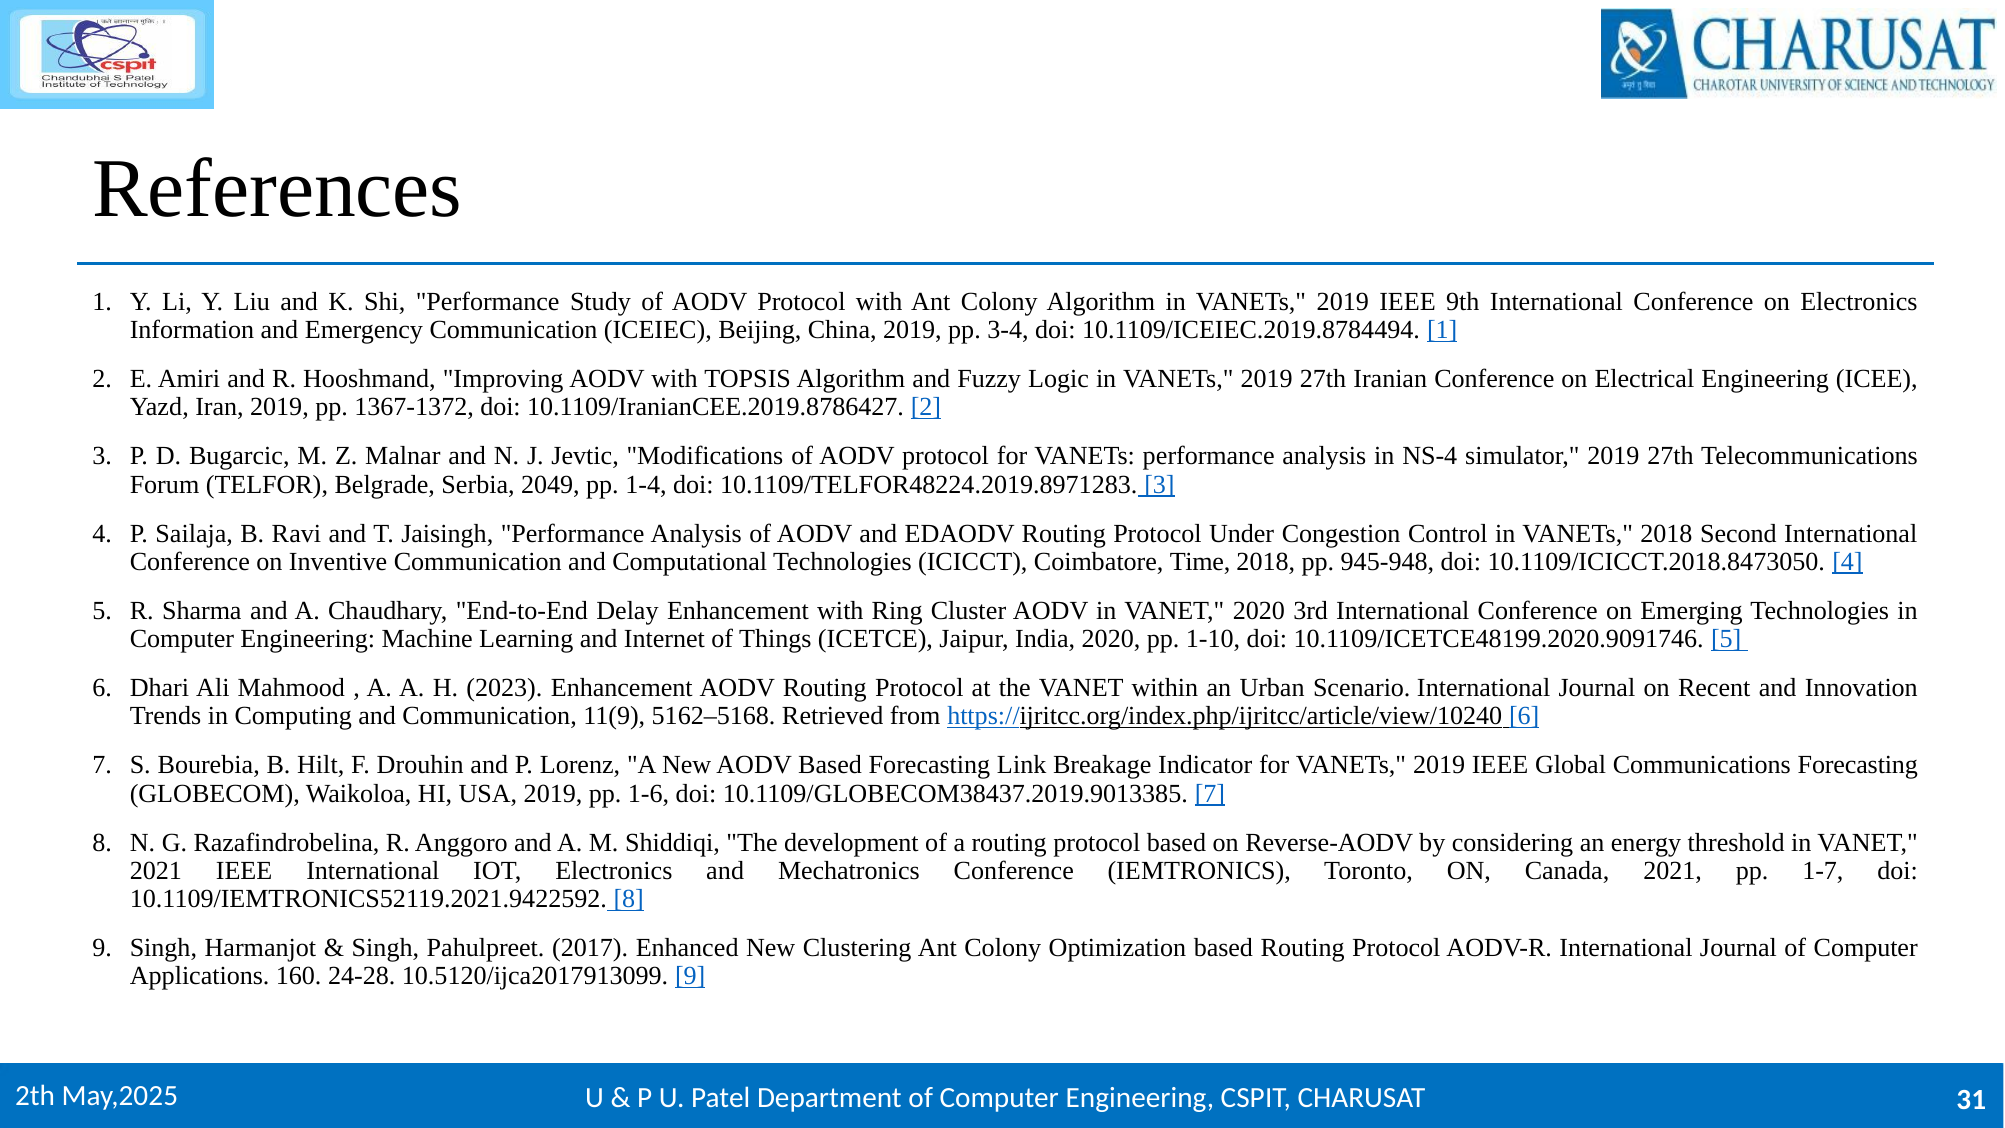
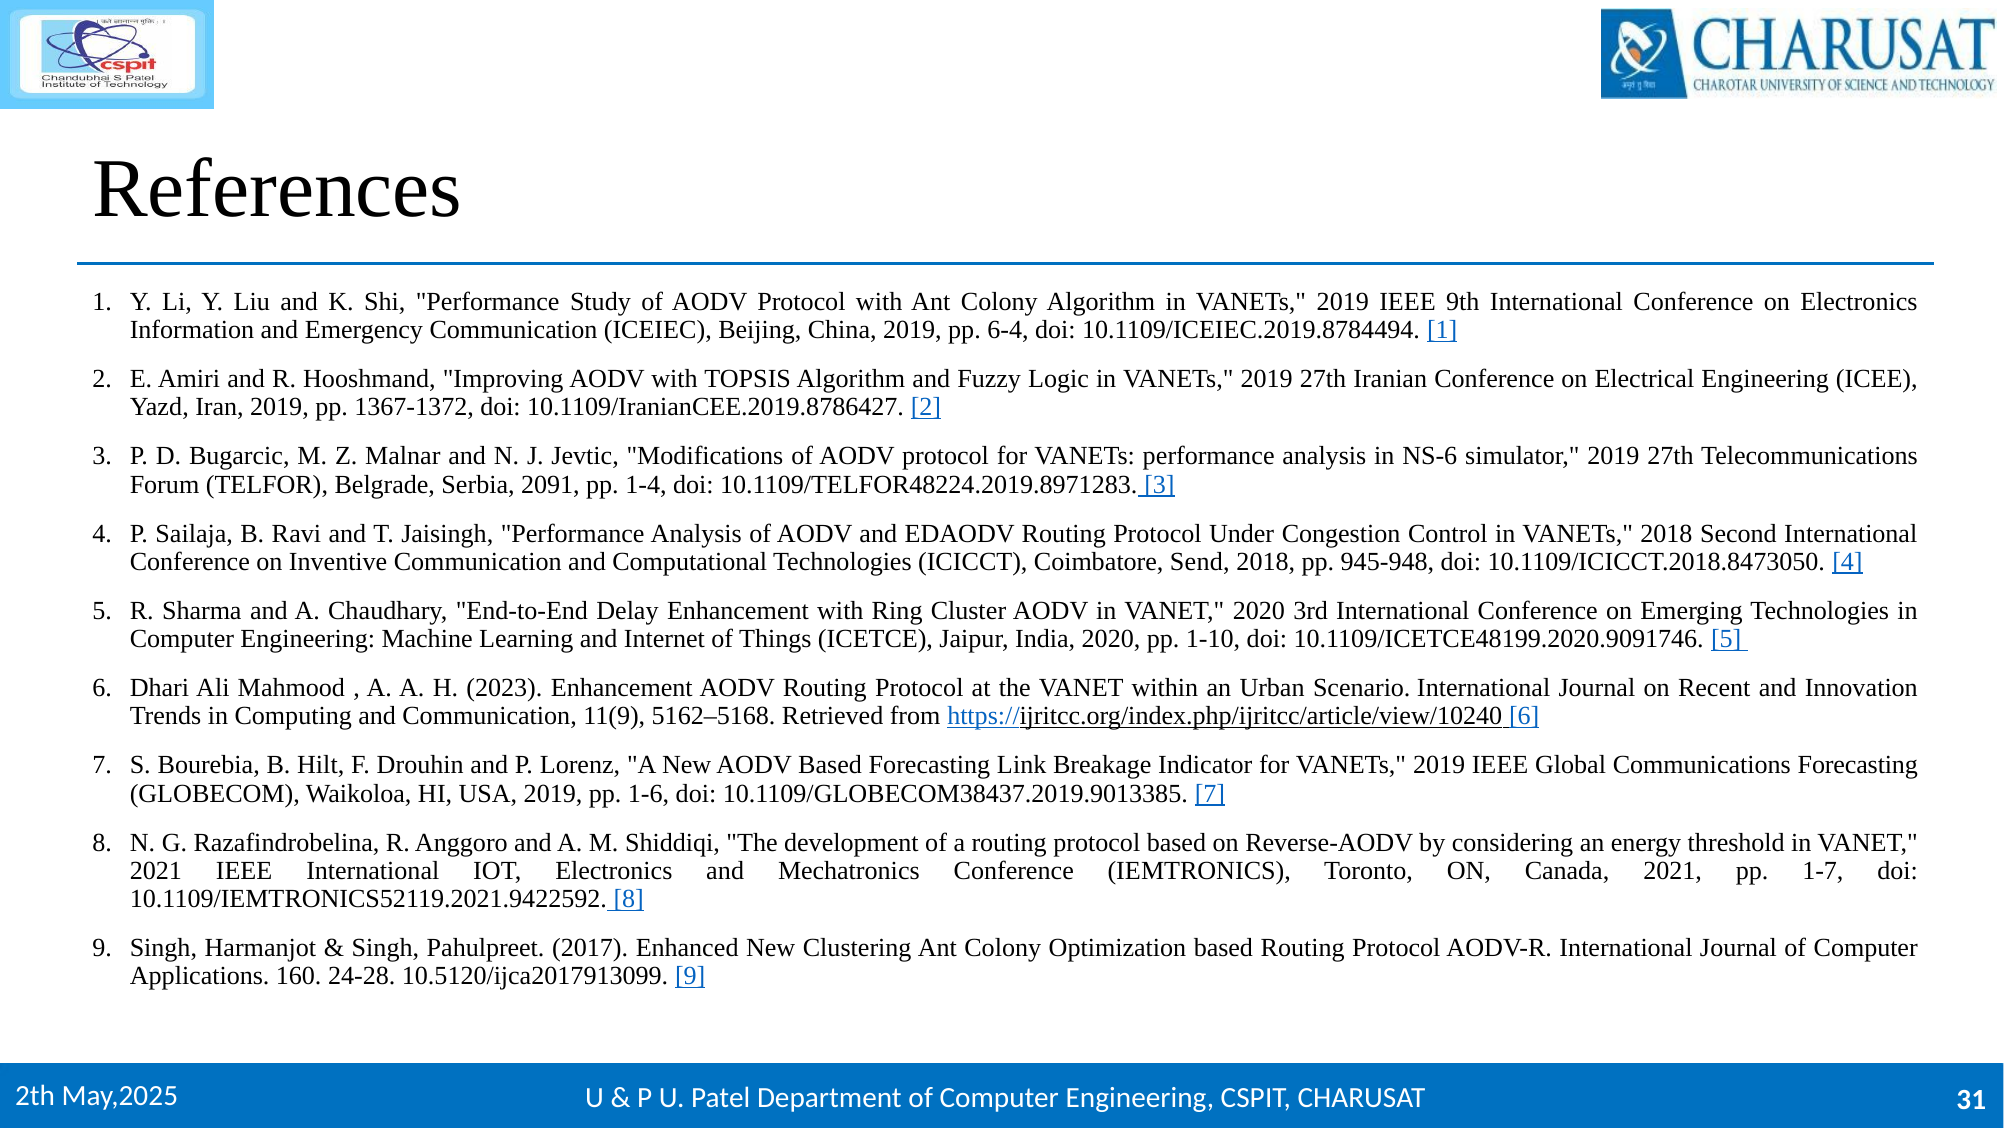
3-4: 3-4 -> 6-4 (1008, 330)
NS-4: NS-4 -> NS-6 (1430, 456)
2049: 2049 -> 2091 (550, 484)
Time: Time -> Send (1200, 562)
